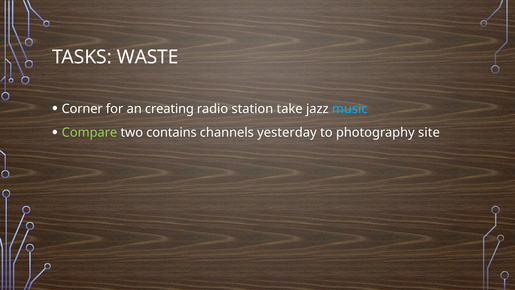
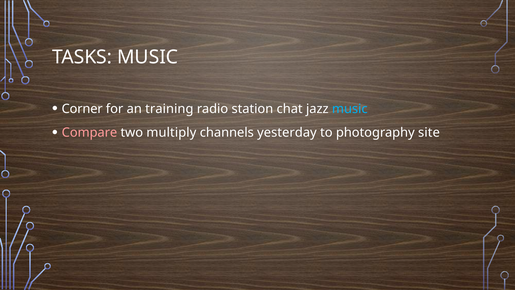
TASKS WASTE: WASTE -> MUSIC (148, 57)
creating: creating -> training (169, 109)
take: take -> chat (290, 109)
Compare colour: light green -> pink (89, 133)
contains: contains -> multiply (171, 133)
